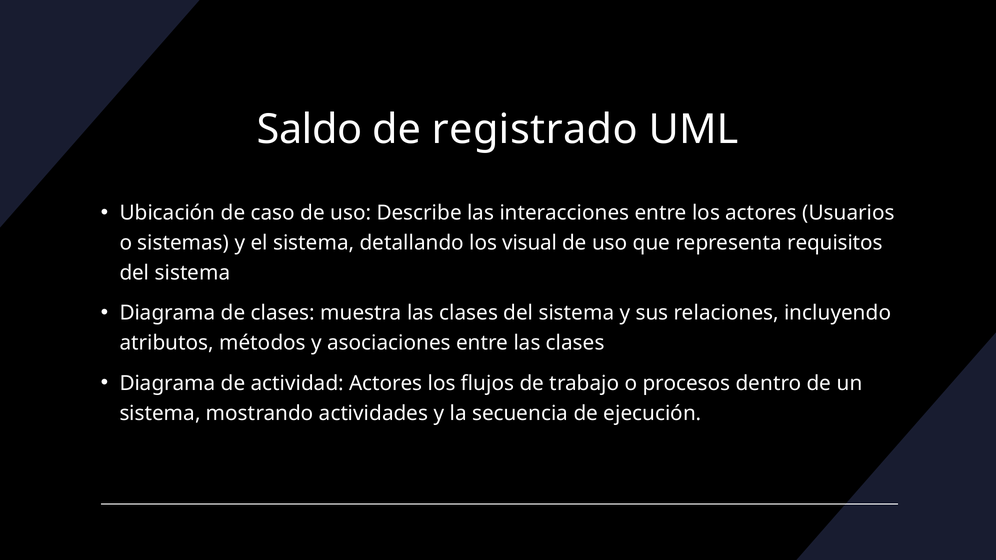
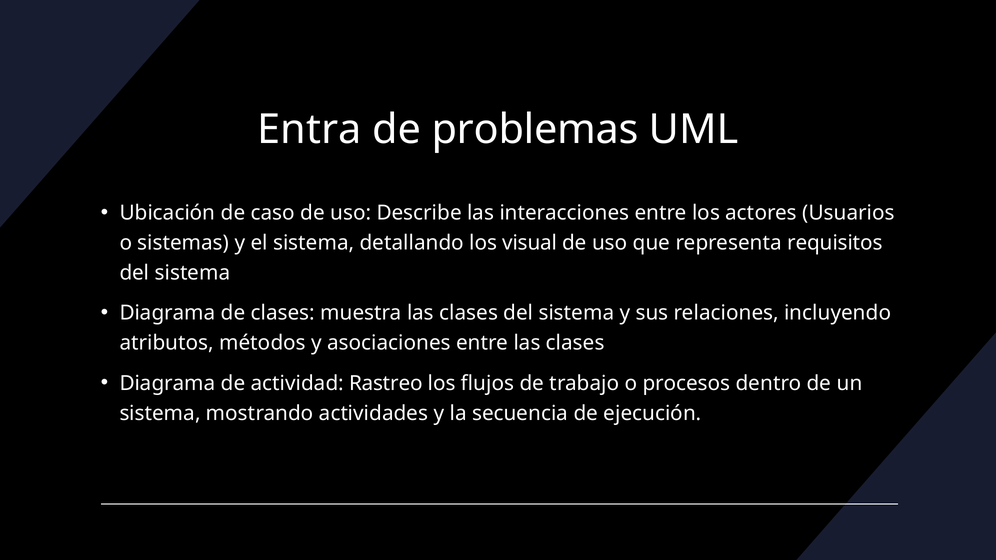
Saldo: Saldo -> Entra (309, 130)
registrado: registrado -> problemas (535, 130)
actividad Actores: Actores -> Rastreo (386, 383)
